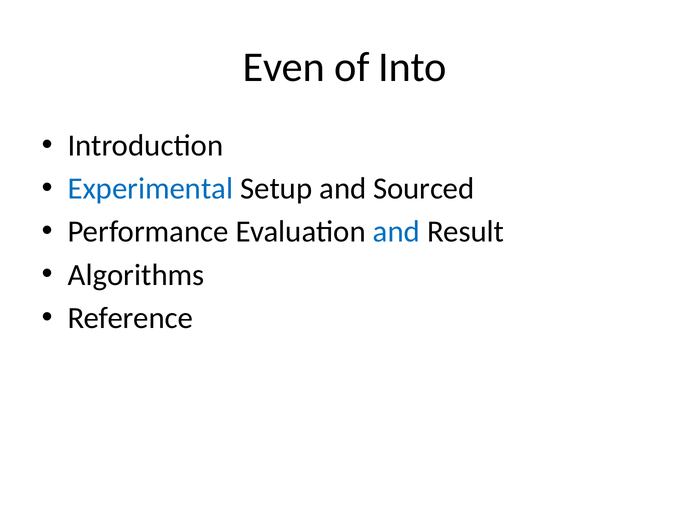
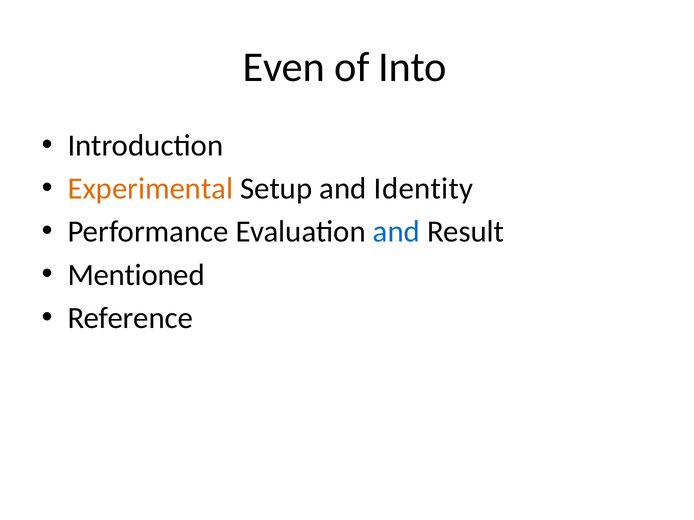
Experimental colour: blue -> orange (150, 189)
Sourced: Sourced -> Identity (424, 189)
Algorithms: Algorithms -> Mentioned (136, 275)
